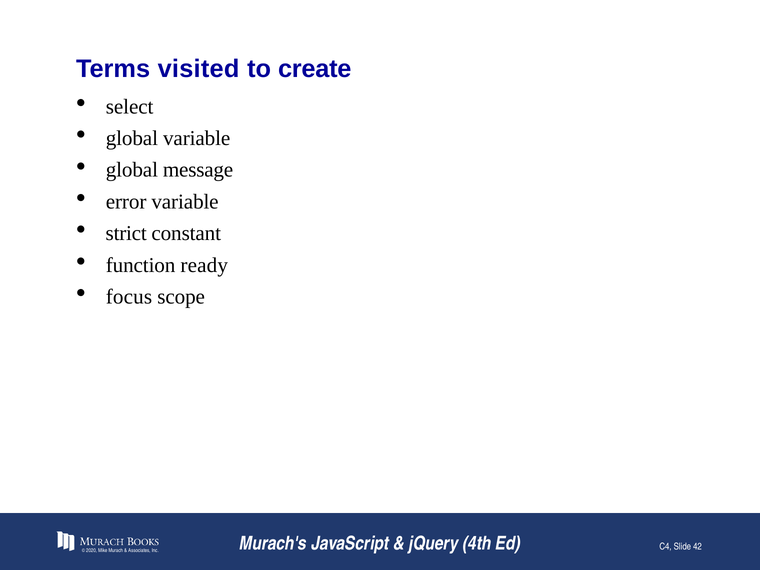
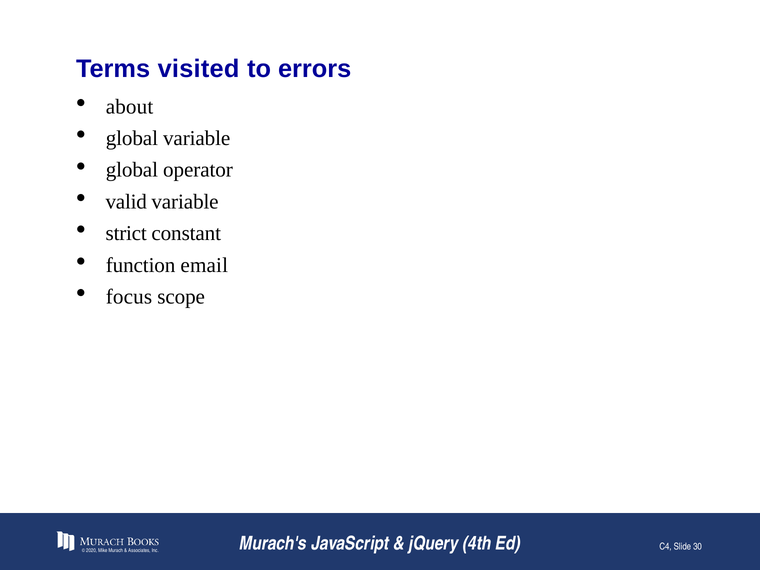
create: create -> errors (315, 69)
select: select -> about (130, 107)
message: message -> operator (198, 170)
error: error -> valid (126, 202)
ready: ready -> email (204, 265)
42: 42 -> 30 (697, 547)
